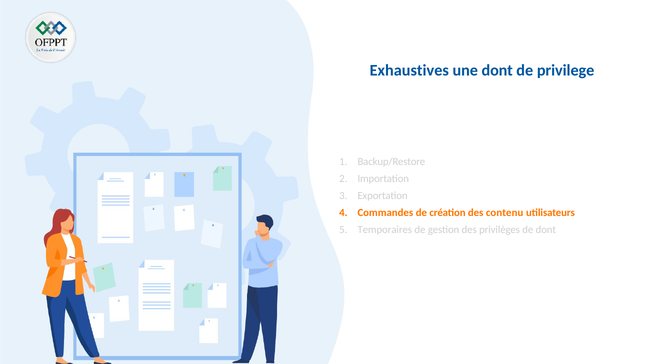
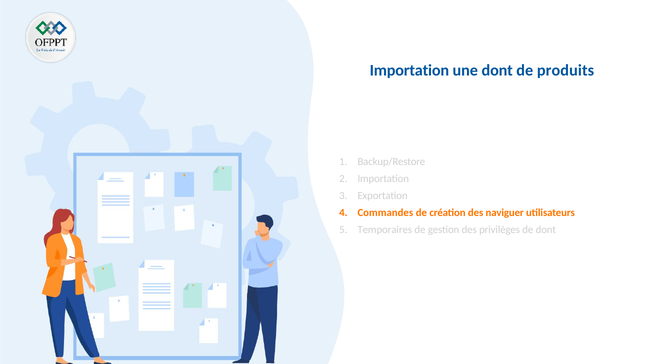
Exhaustives: Exhaustives -> Importation (409, 70)
privilege: privilege -> produits (566, 70)
contenu: contenu -> naviguer (505, 213)
